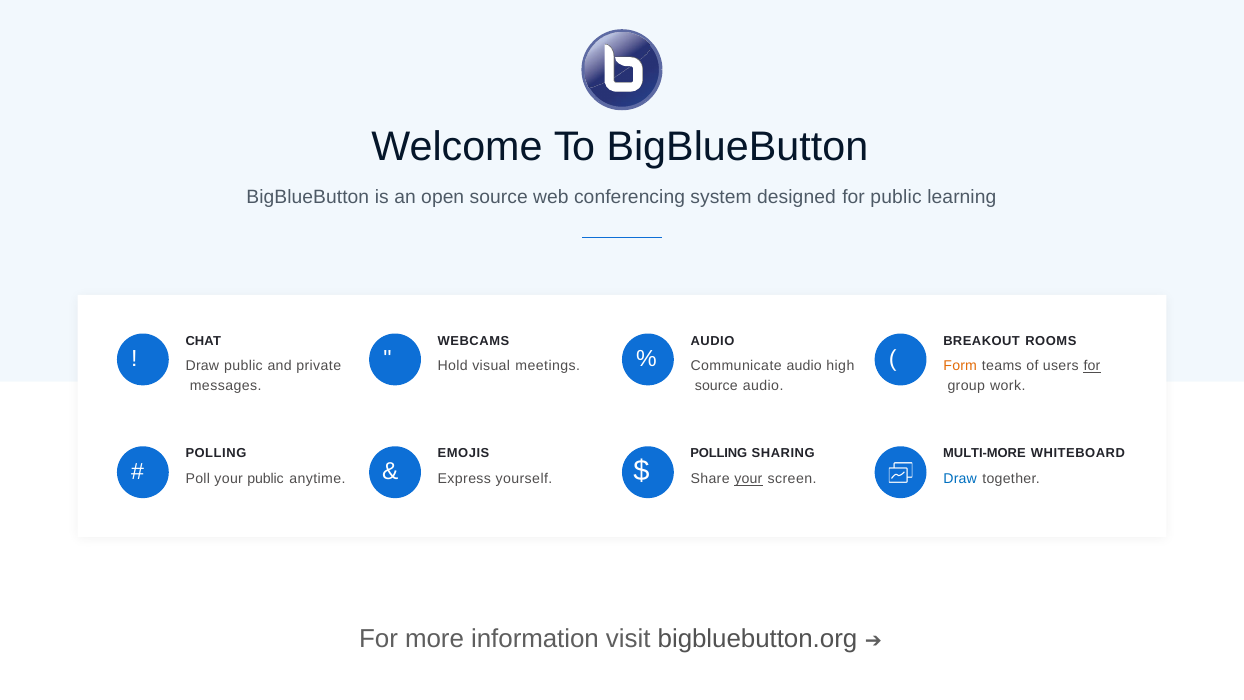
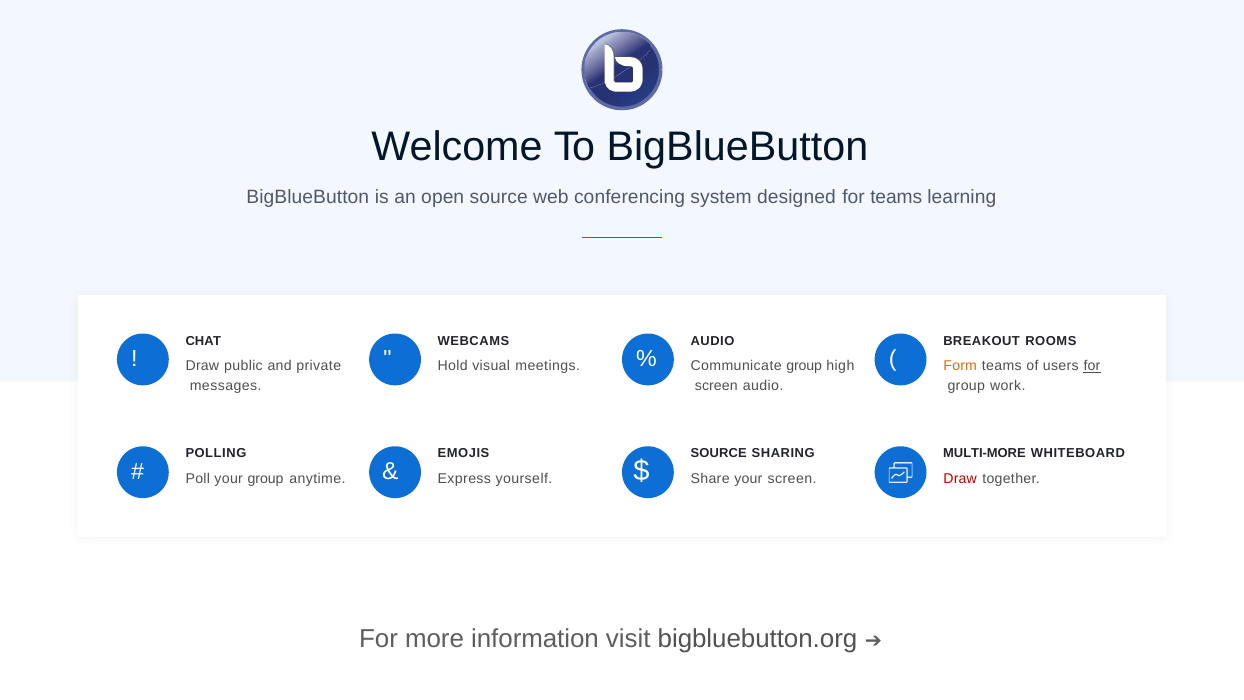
for public: public -> teams (896, 197)
Communicate audio: audio -> group (804, 366)
source: source -> screen (716, 386)
POLLING: POLLING -> SOURCE (719, 454)
your public: public -> group (266, 479)
your underline: present -> none (748, 479)
Draw colour: blue -> red (960, 479)
